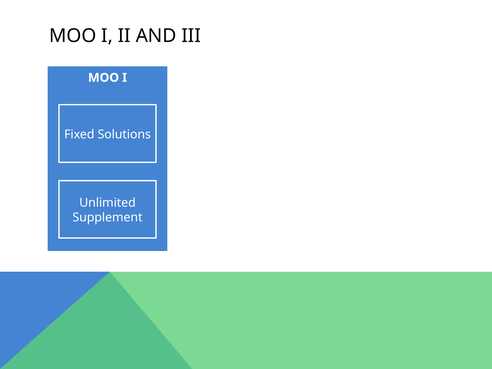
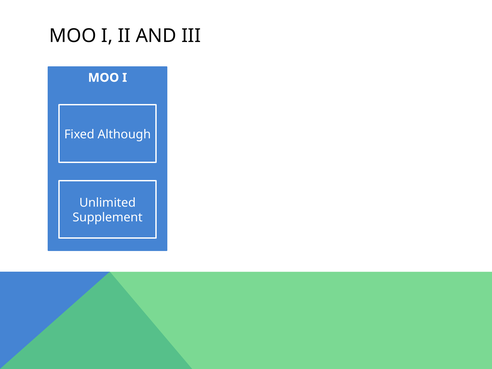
Solutions: Solutions -> Although (124, 134)
